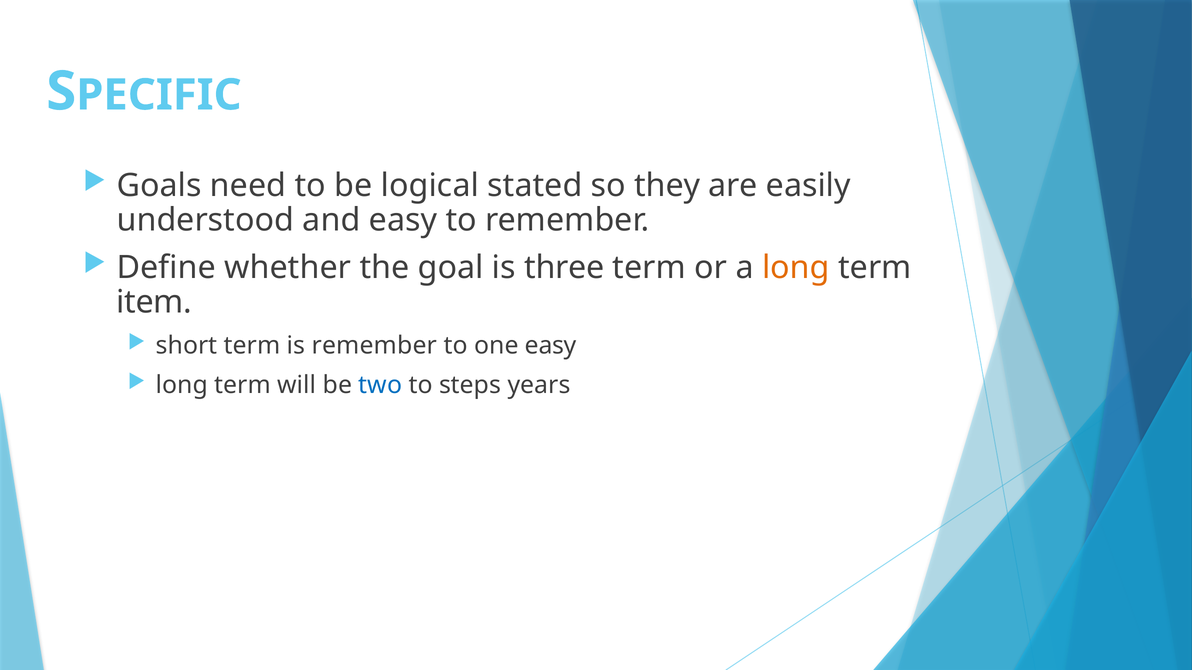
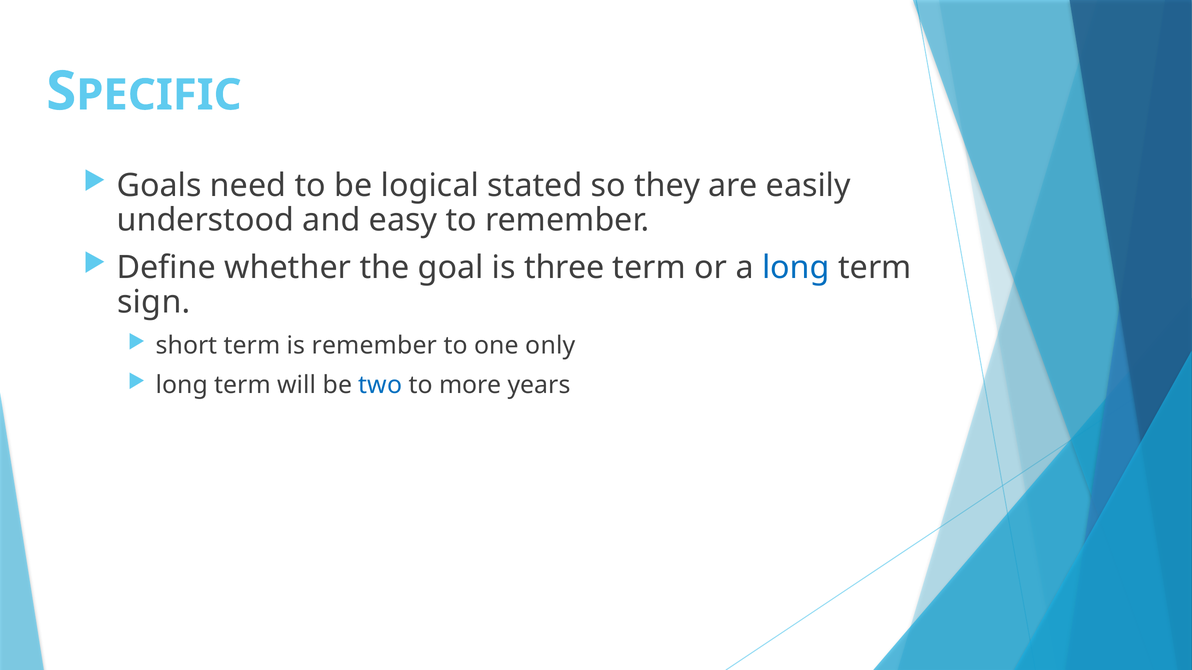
long colour: orange -> blue (796, 268)
item: item -> sign (154, 303)
one easy: easy -> only (550, 346)
steps: steps -> more (470, 385)
